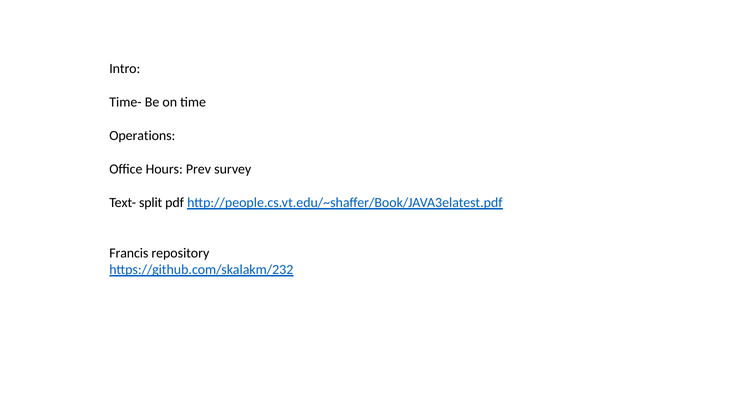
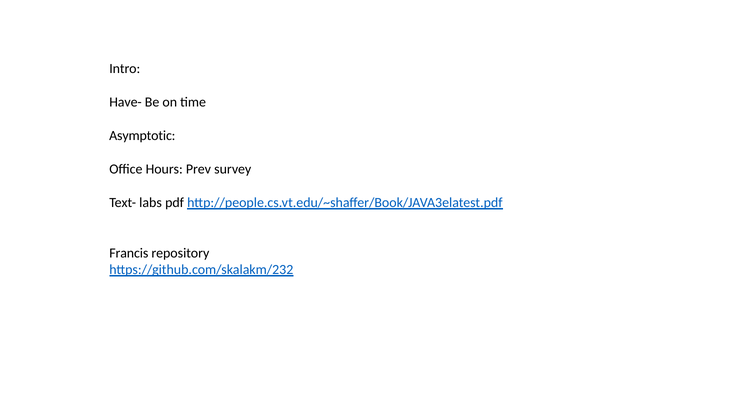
Time-: Time- -> Have- (125, 102)
Operations: Operations -> Asymptotic (142, 136)
split: split -> labs (151, 203)
